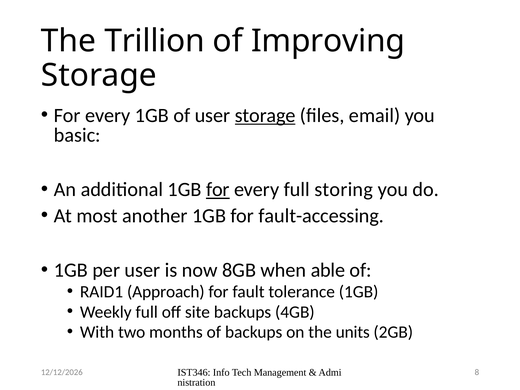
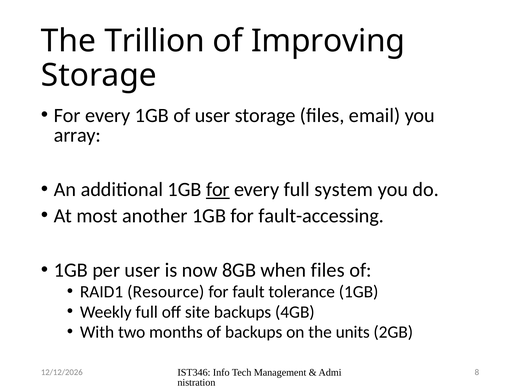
storage underline: present -> none (265, 115)
basic: basic -> array (77, 135)
storing: storing -> system (344, 190)
when able: able -> files (328, 270)
Approach: Approach -> Resource (166, 292)
